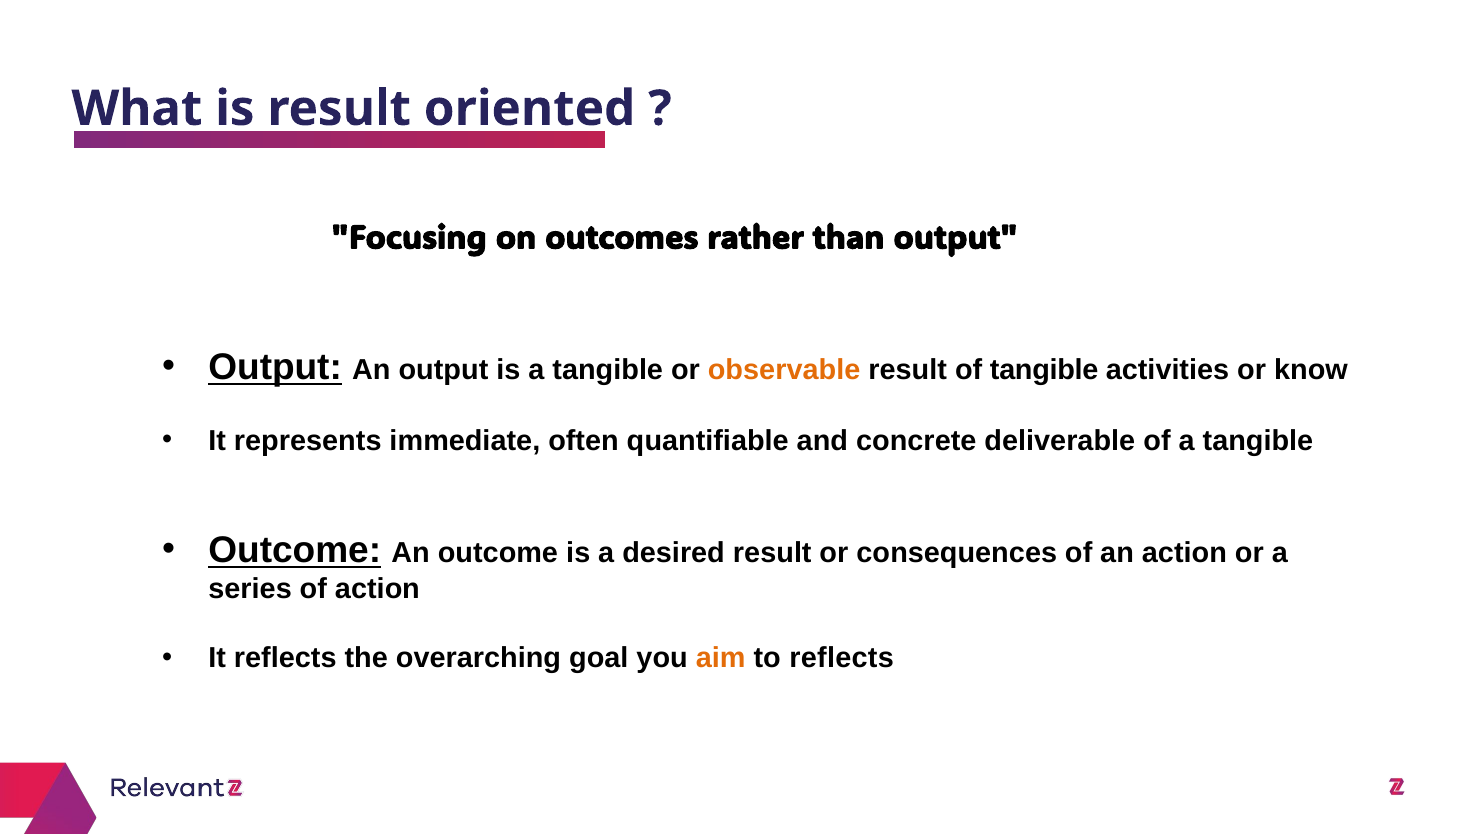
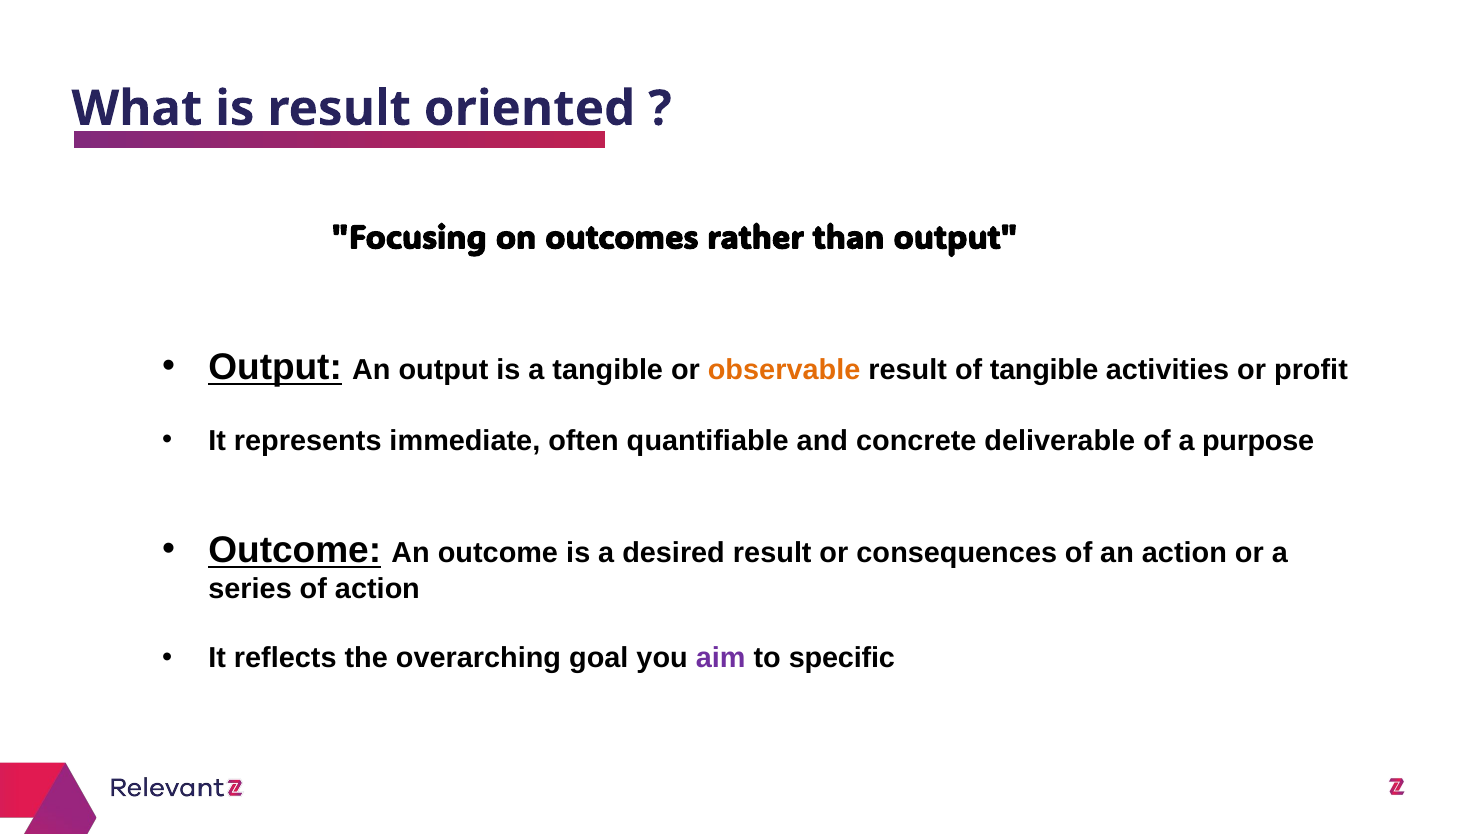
know: know -> profit (1311, 370)
of a tangible: tangible -> purpose (1258, 441)
aim colour: orange -> purple (721, 658)
to reflects: reflects -> specific (842, 658)
